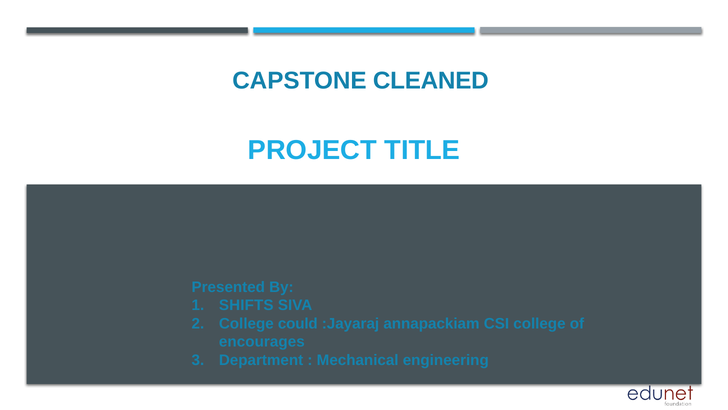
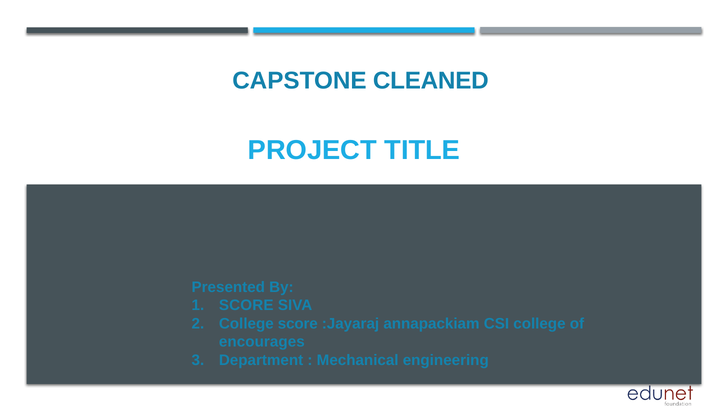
SHIFTS: SHIFTS -> SCORE (246, 305)
College could: could -> score (298, 323)
